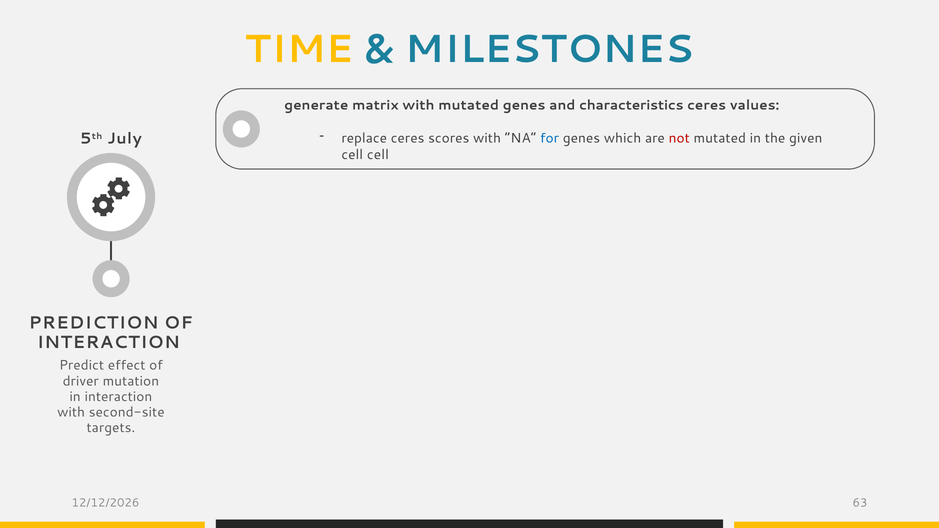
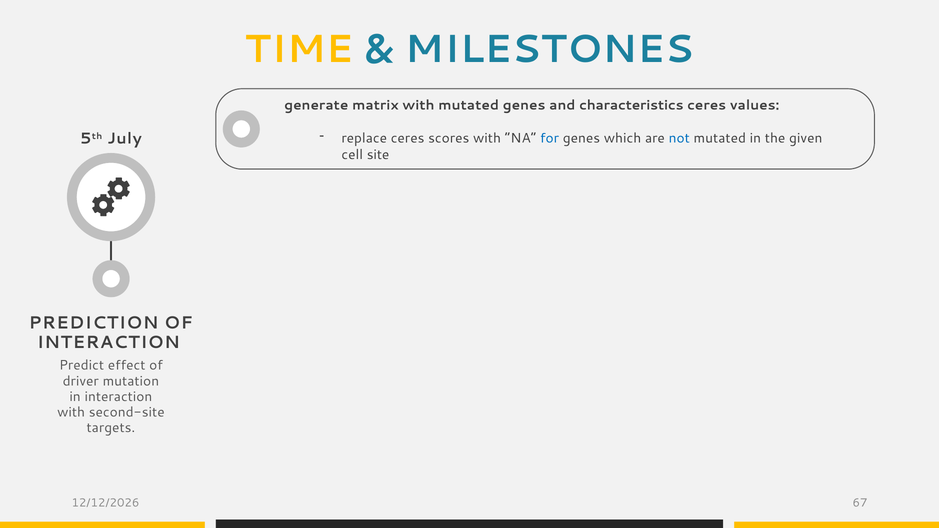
not colour: red -> blue (679, 138)
cell cell: cell -> site (378, 155)
63: 63 -> 67 (860, 503)
